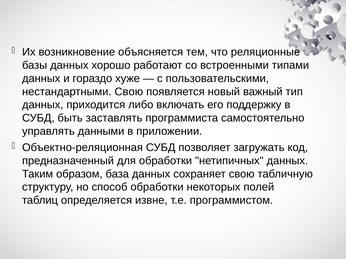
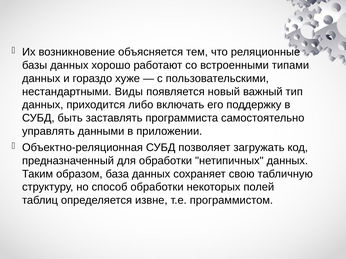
нестандартными Свою: Свою -> Виды (129, 92)
